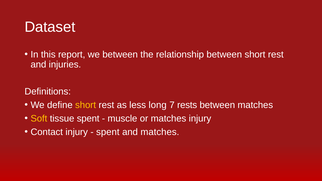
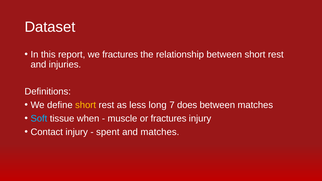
we between: between -> fractures (120, 54)
rests: rests -> does (187, 105)
Soft colour: yellow -> light blue (39, 119)
tissue spent: spent -> when (88, 119)
or matches: matches -> fractures (169, 119)
